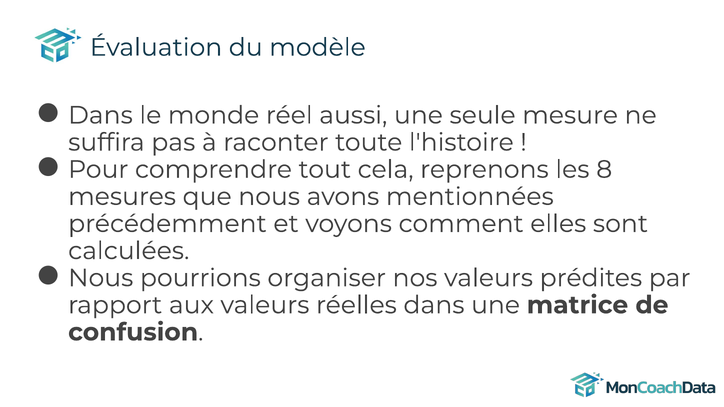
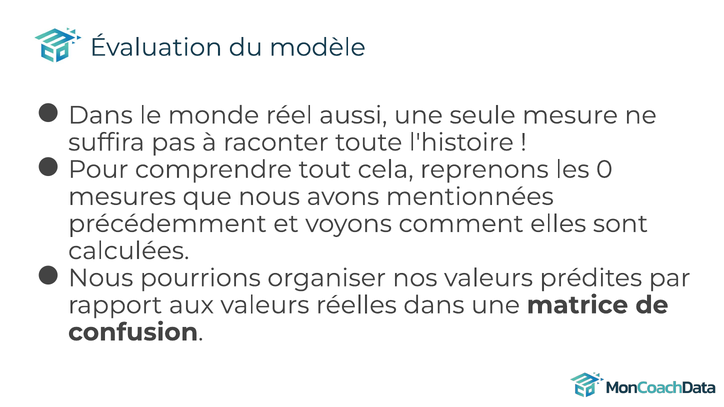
8: 8 -> 0 (604, 170)
